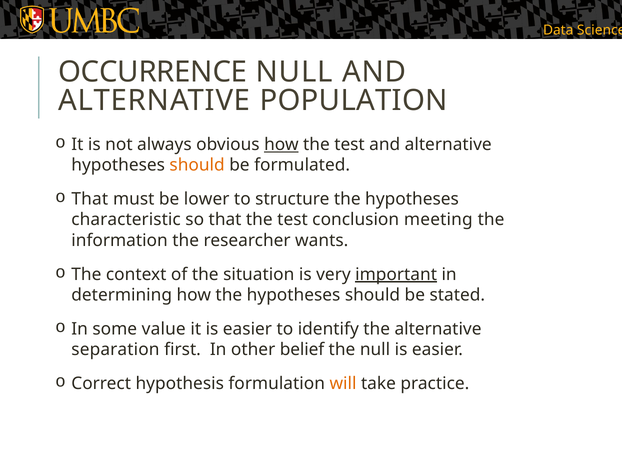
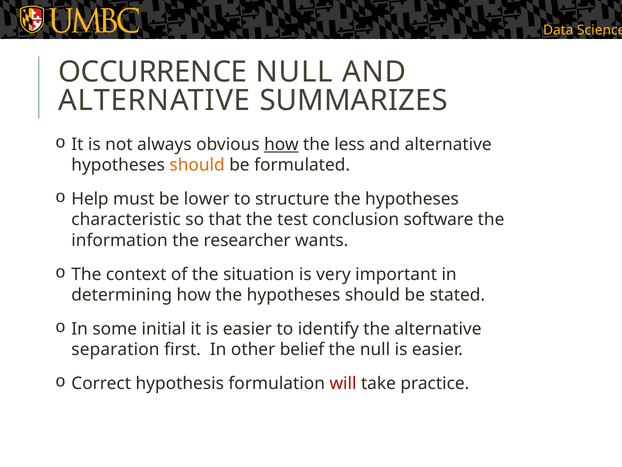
POPULATION: POPULATION -> SUMMARIZES (354, 100)
test: test -> less (350, 144)
That: That -> Help (90, 199)
meeting: meeting -> software (439, 220)
important underline: present -> none (396, 274)
value: value -> initial (164, 328)
will colour: orange -> red (343, 383)
